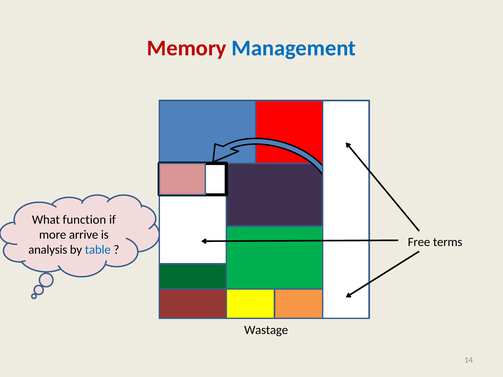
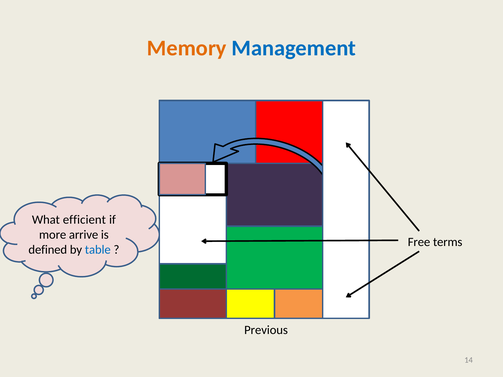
Memory colour: red -> orange (187, 48)
function: function -> efficient (84, 220)
analysis: analysis -> defined (48, 250)
Wastage: Wastage -> Previous (266, 330)
